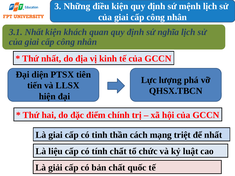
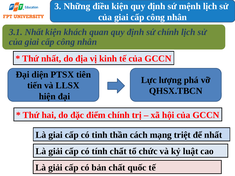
nghĩa: nghĩa -> chính (168, 32)
liệu: liệu -> giải (56, 152)
